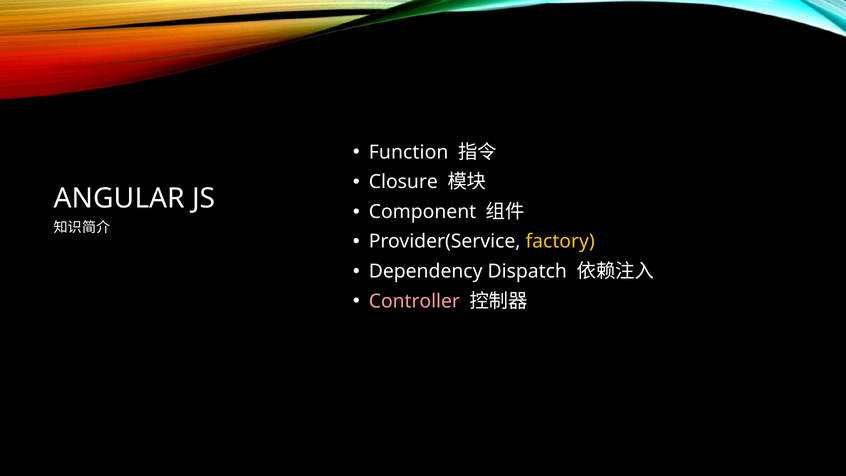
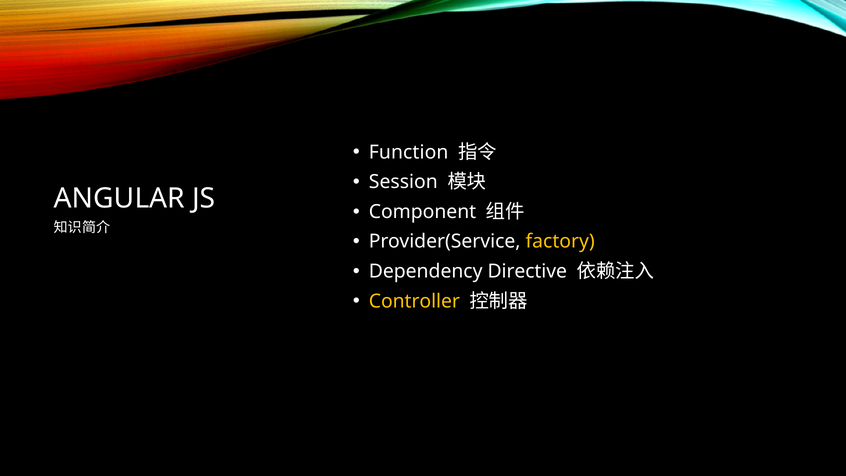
Closure: Closure -> Session (403, 182)
Dispatch: Dispatch -> Directive (527, 271)
Controller colour: pink -> yellow (414, 301)
